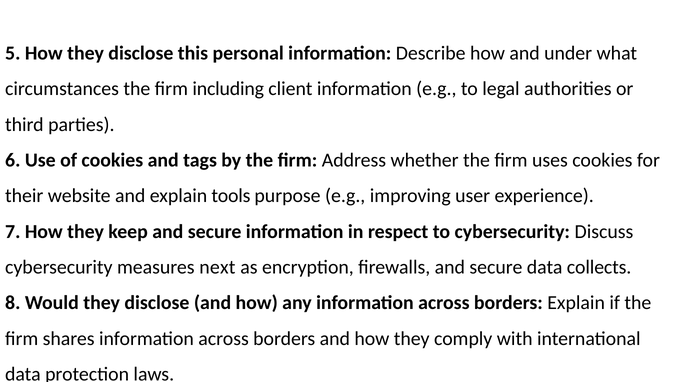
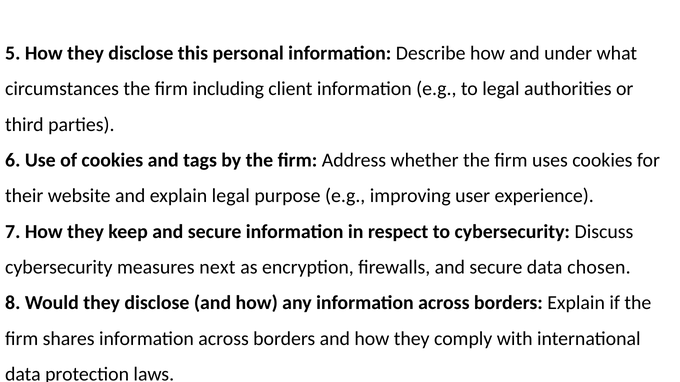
explain tools: tools -> legal (231, 196)
collects: collects -> chosen (599, 268)
